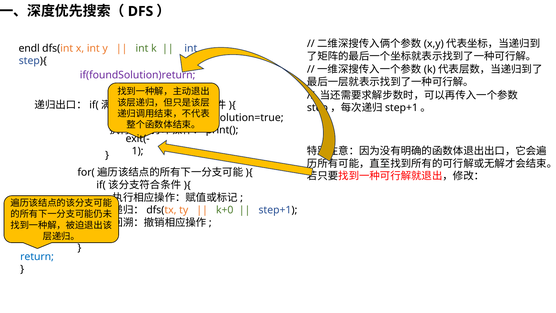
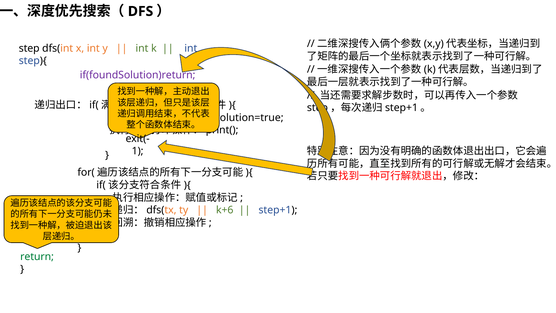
endl: endl -> step (29, 48)
k+0: k+0 -> k+6 (225, 210)
return colour: blue -> green (37, 256)
